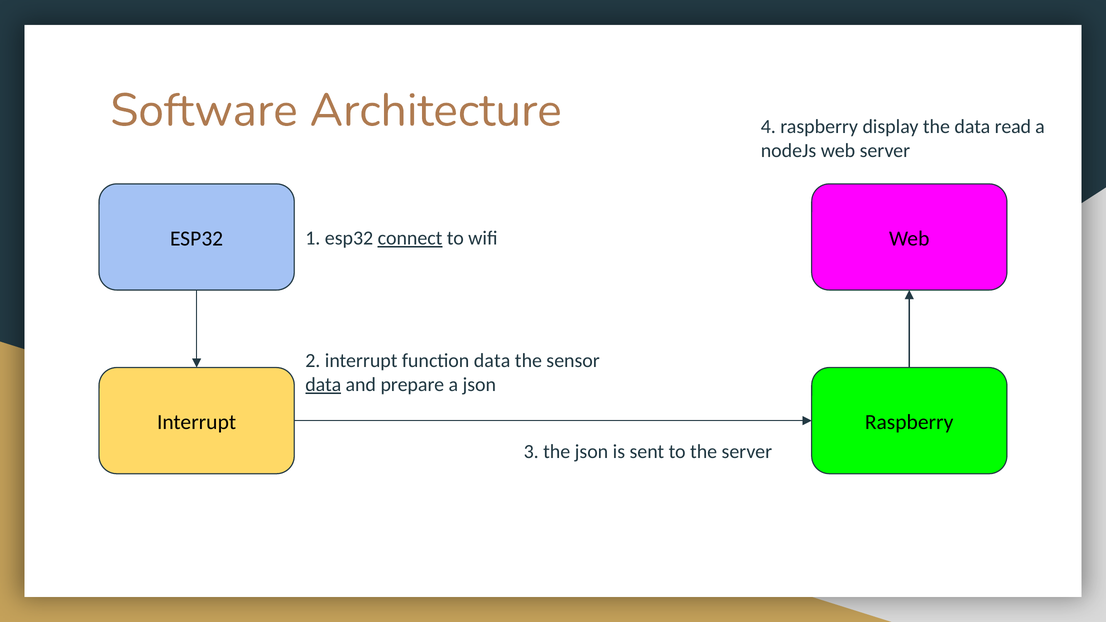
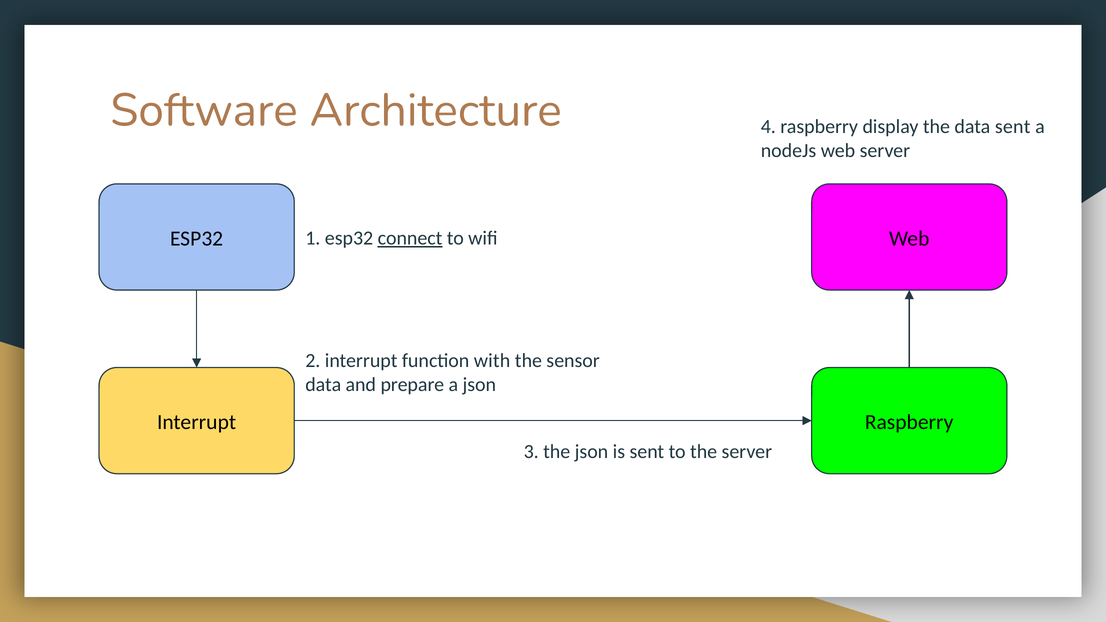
data read: read -> sent (1013, 127)
function data: data -> with (492, 361)
data underline: present -> none (323, 385)
